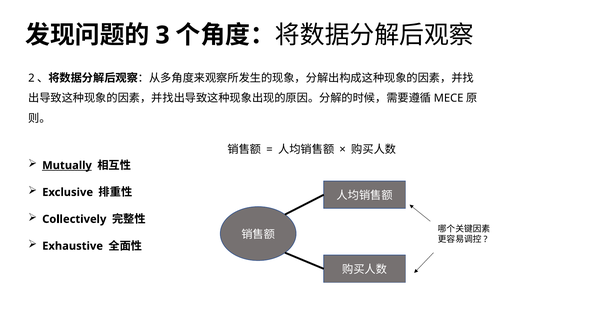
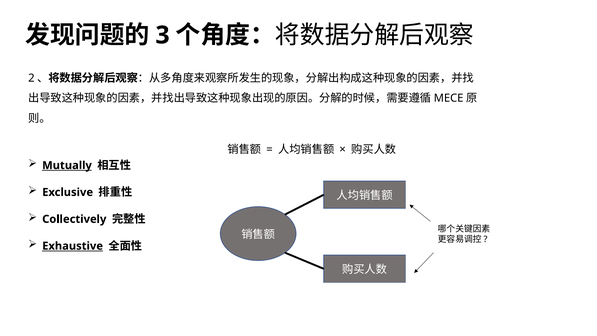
Exhaustive underline: none -> present (73, 246)
